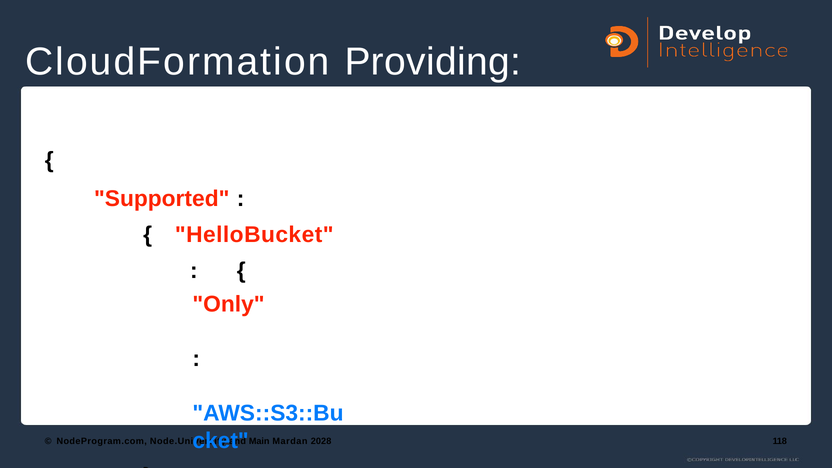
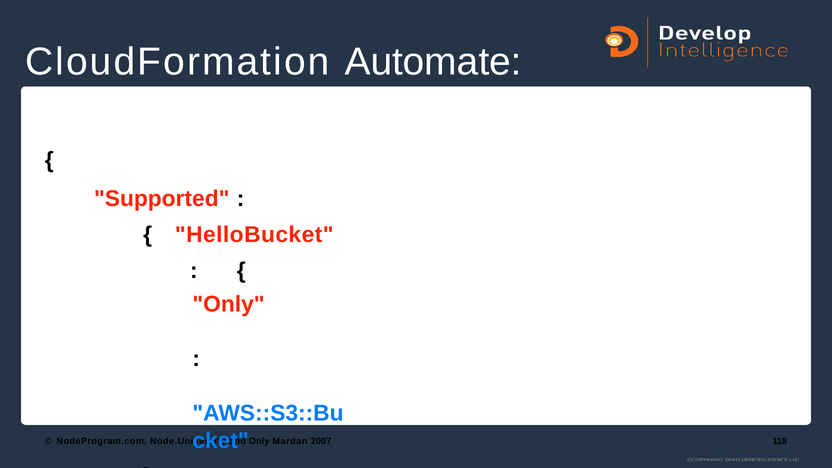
Providing: Providing -> Automate (433, 62)
Main: Main -> Only (259, 441)
2028: 2028 -> 2007 (321, 441)
